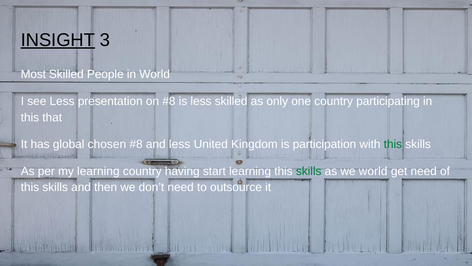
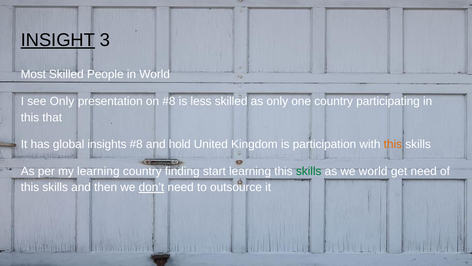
see Less: Less -> Only (62, 101)
chosen: chosen -> insights (107, 144)
and less: less -> hold (180, 144)
this colour: green -> orange (393, 144)
having: having -> finding (182, 171)
don’t underline: none -> present (151, 187)
